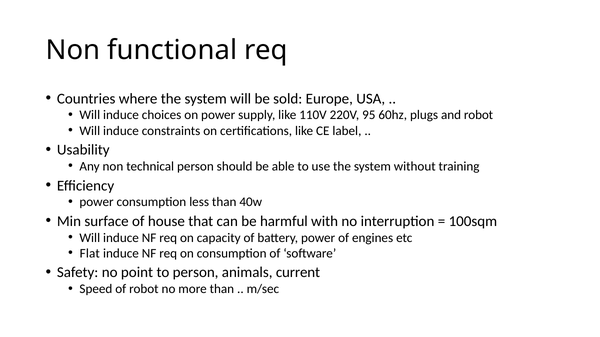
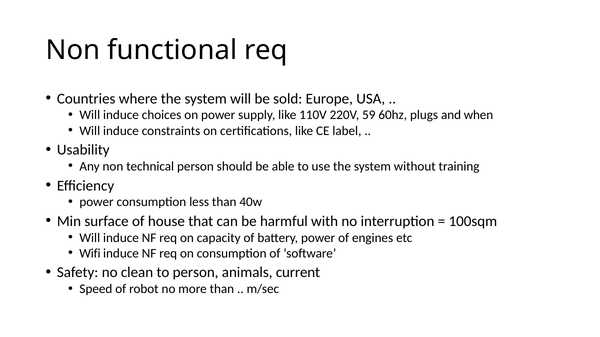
95: 95 -> 59 (369, 115)
and robot: robot -> when (479, 115)
Flat: Flat -> Wifi (90, 254)
point: point -> clean (137, 273)
